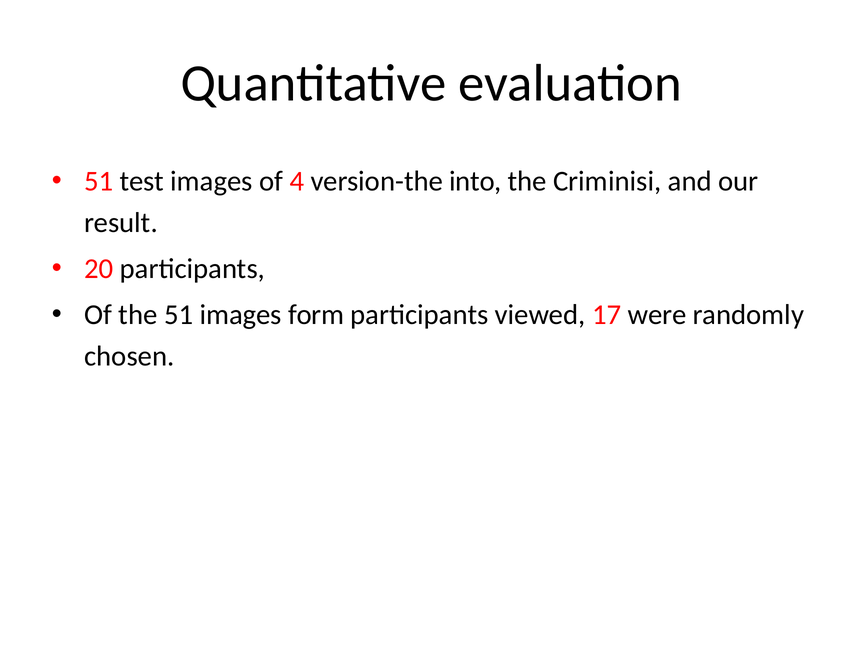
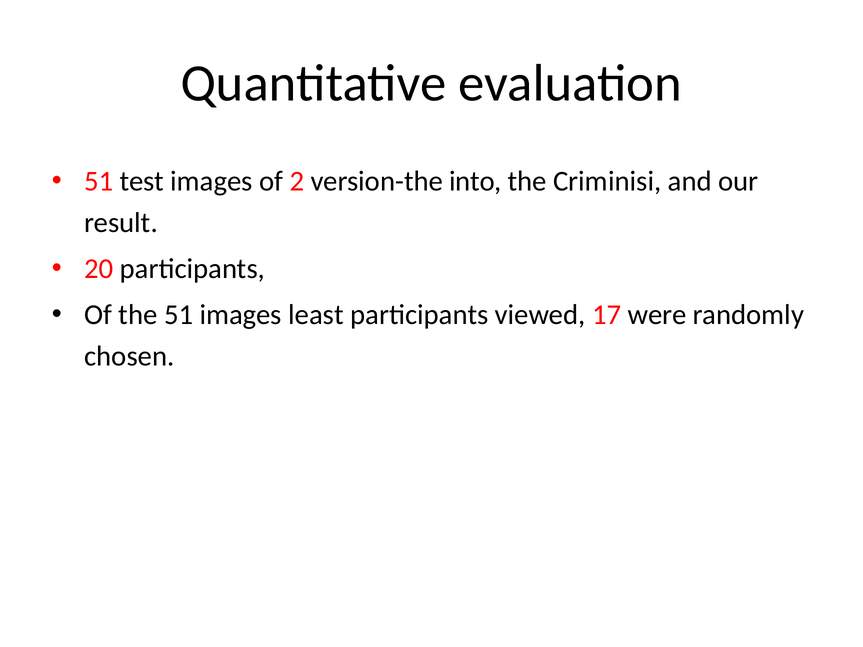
4: 4 -> 2 (297, 182)
form: form -> least (316, 315)
